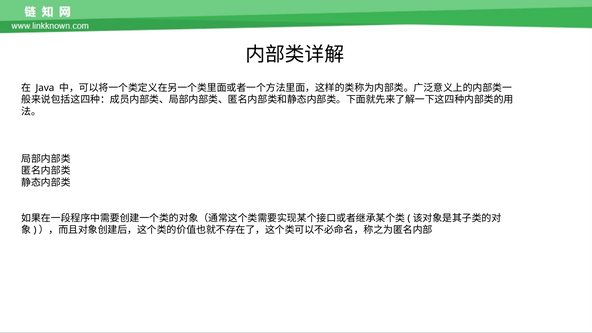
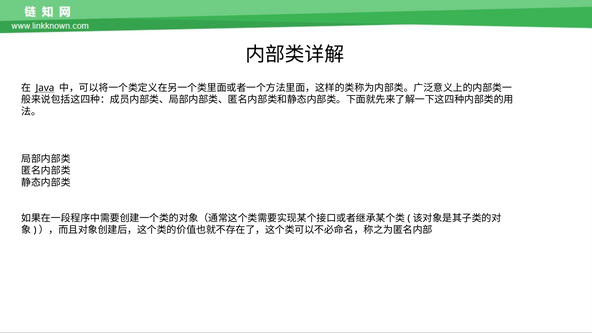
Java underline: none -> present (45, 88)
